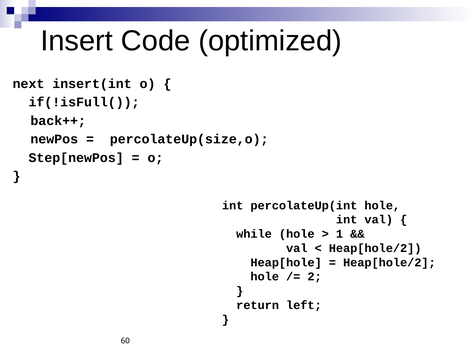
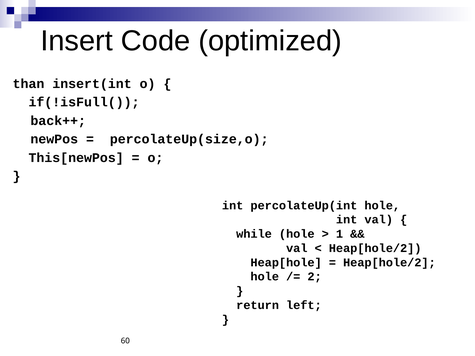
next: next -> than (29, 84)
Step[newPos: Step[newPos -> This[newPos (76, 158)
